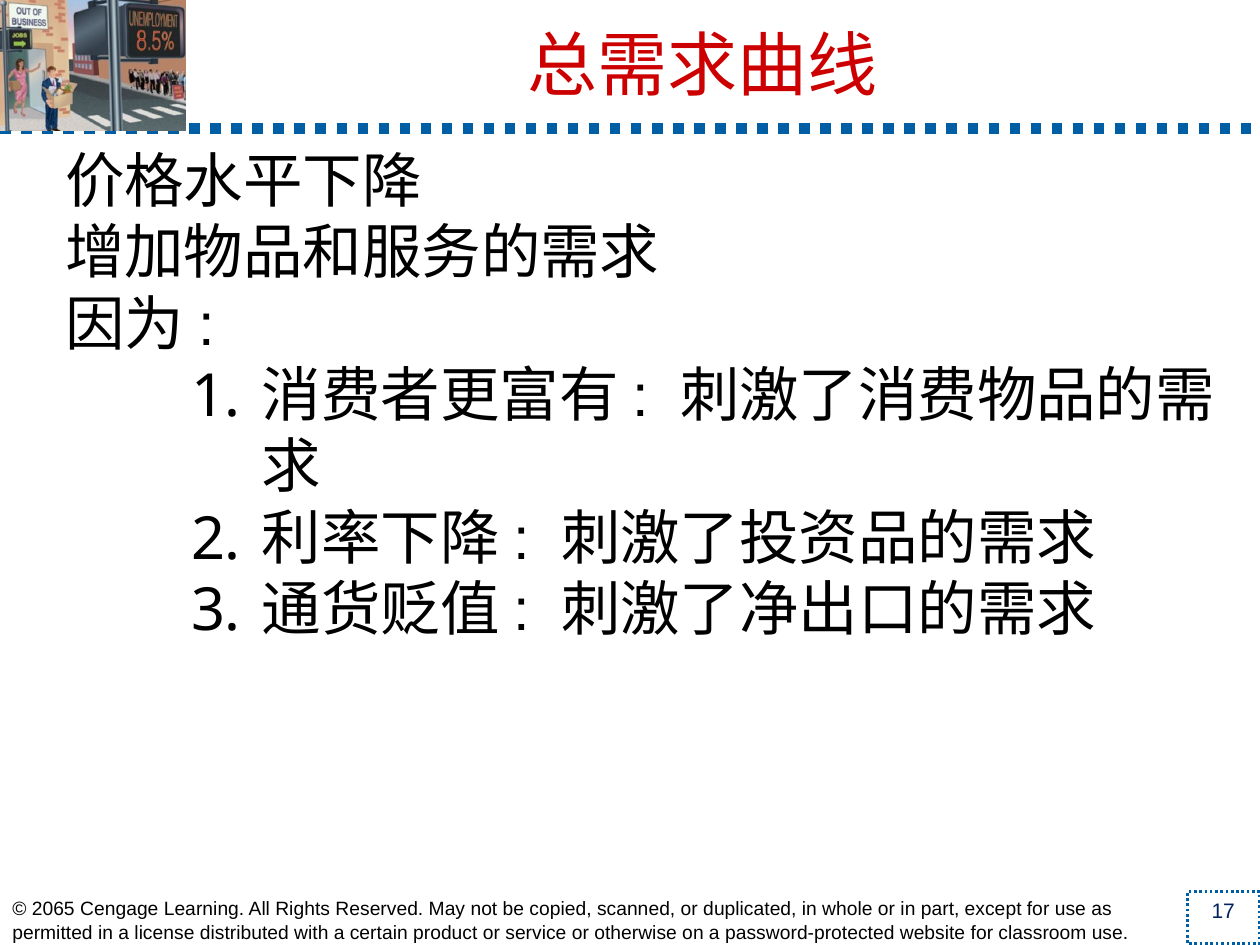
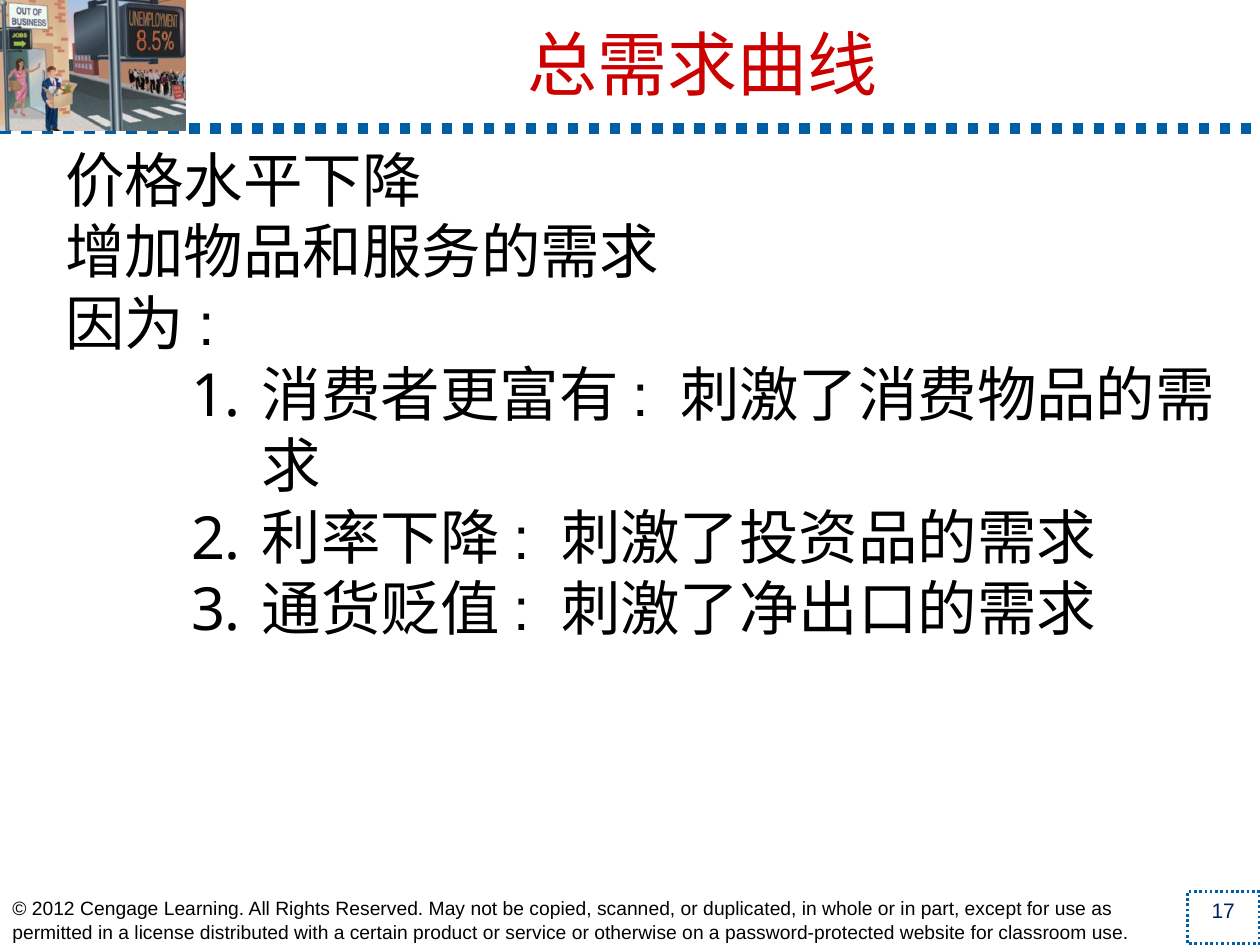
2065: 2065 -> 2012 (53, 910)
